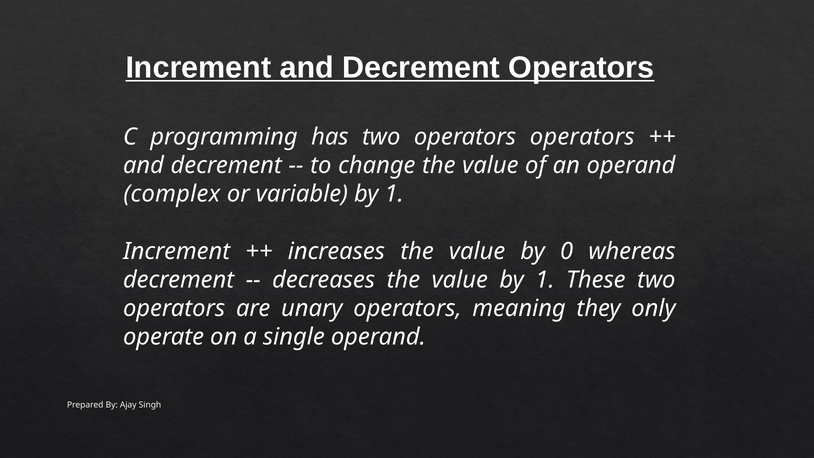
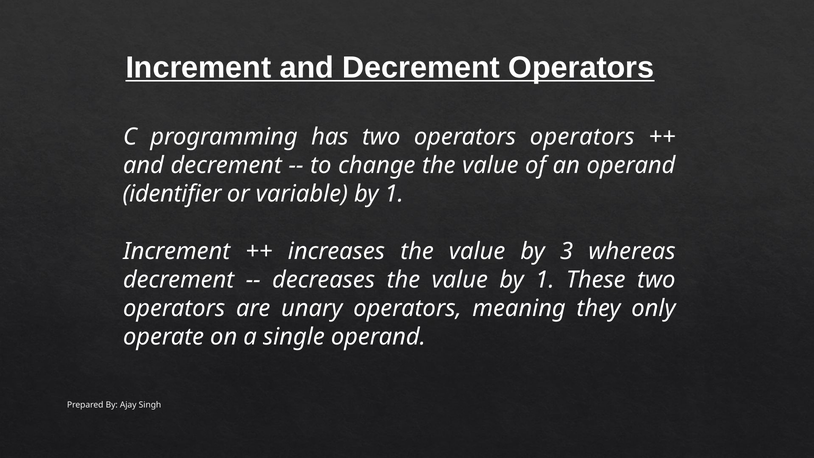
complex: complex -> identifier (172, 194)
0: 0 -> 3 (567, 251)
